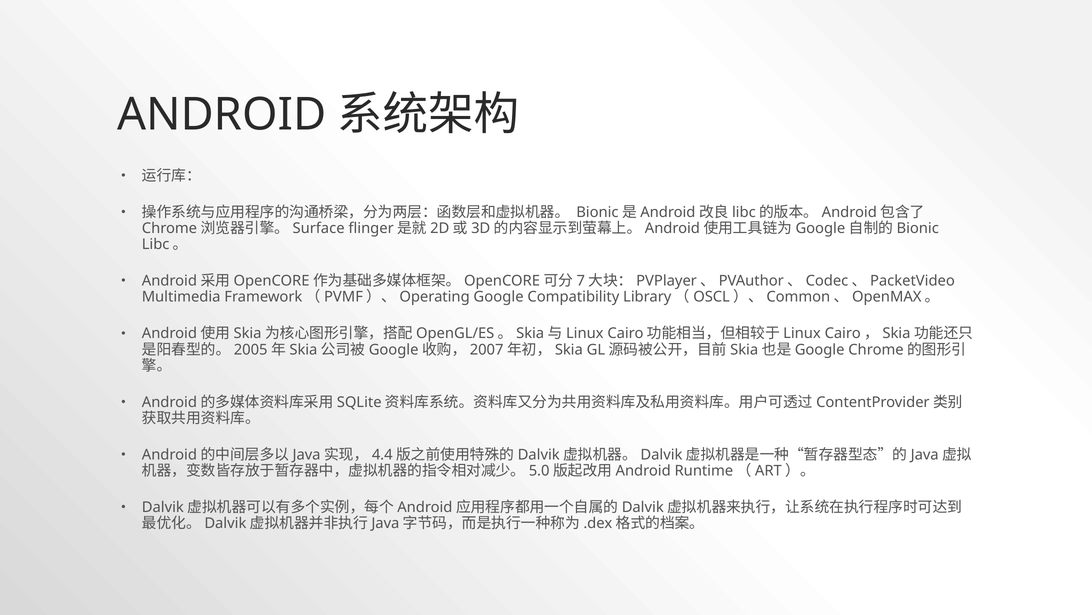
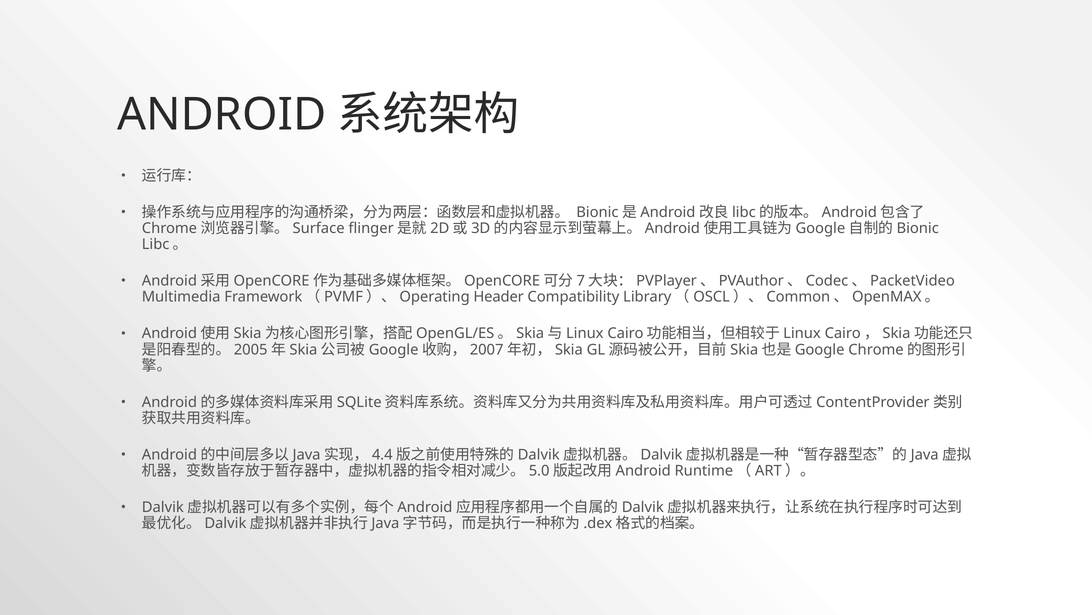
Google: Google -> Header (499, 297)
